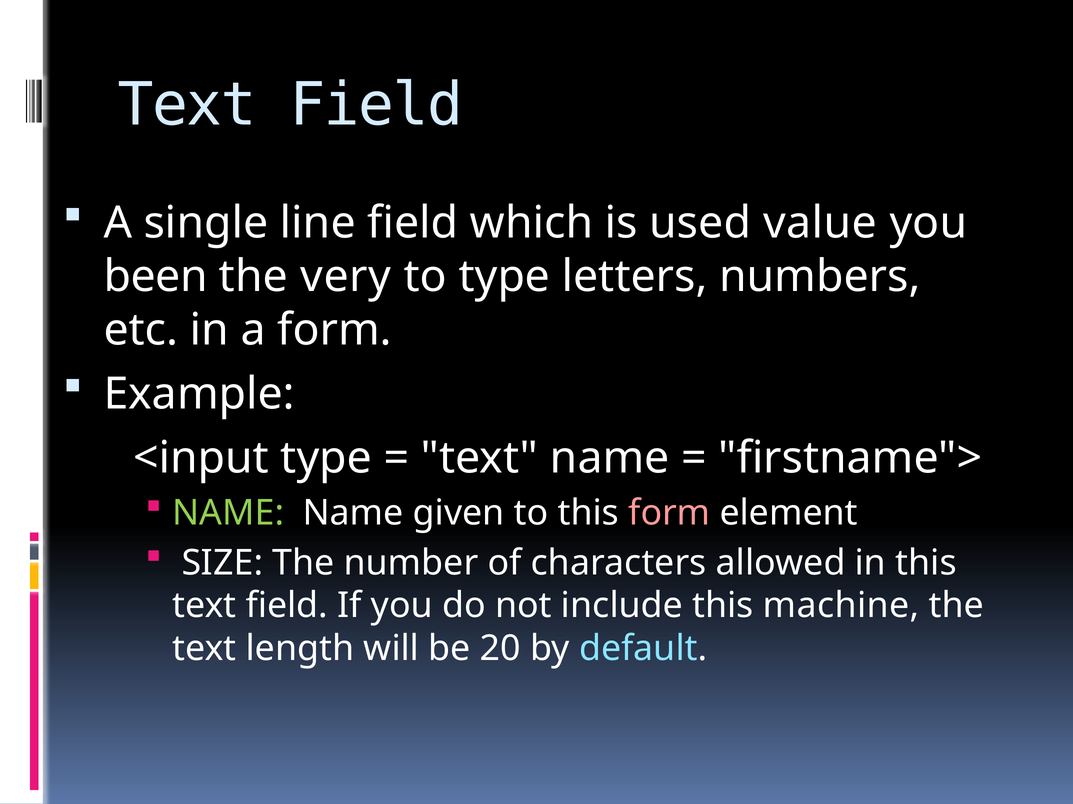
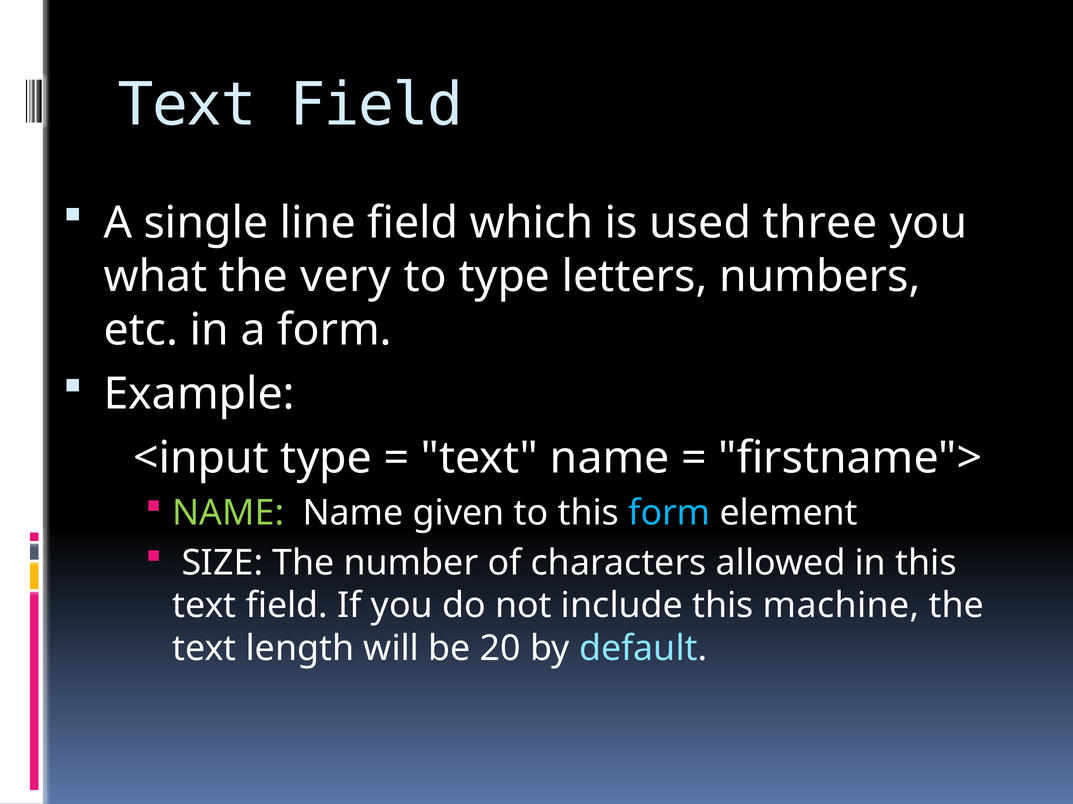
value: value -> three (820, 223)
been: been -> what (155, 277)
form colour: pink -> light blue (669, 513)
